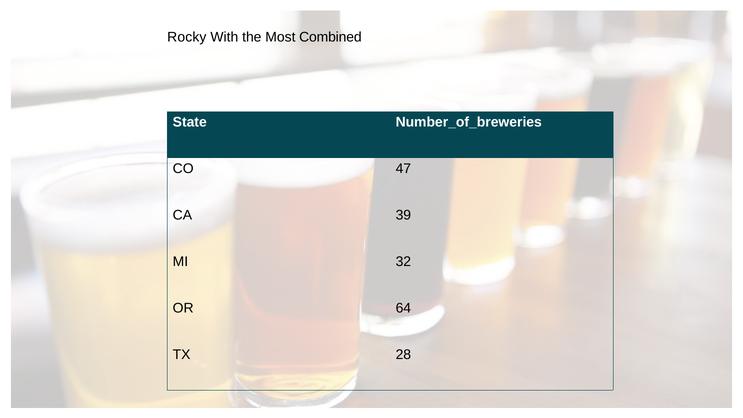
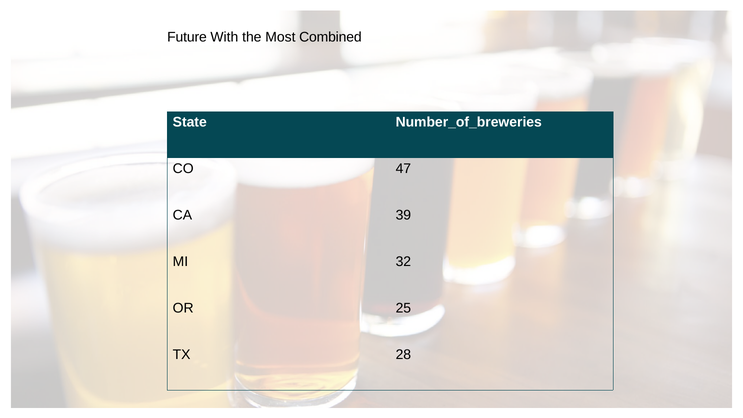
Rocky: Rocky -> Future (187, 37)
64: 64 -> 25 (403, 308)
